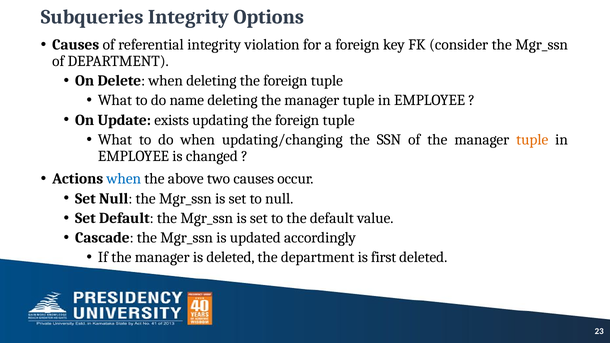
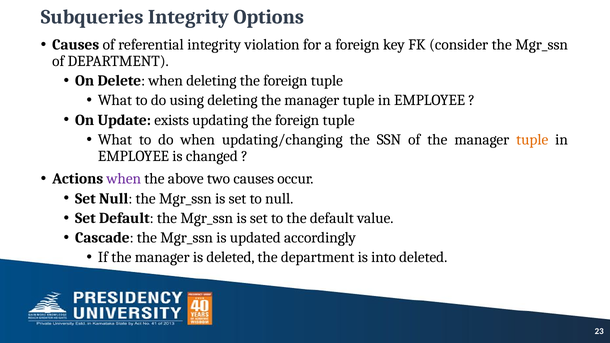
name: name -> using (187, 100)
when colour: blue -> purple (124, 179)
first: first -> into (384, 257)
